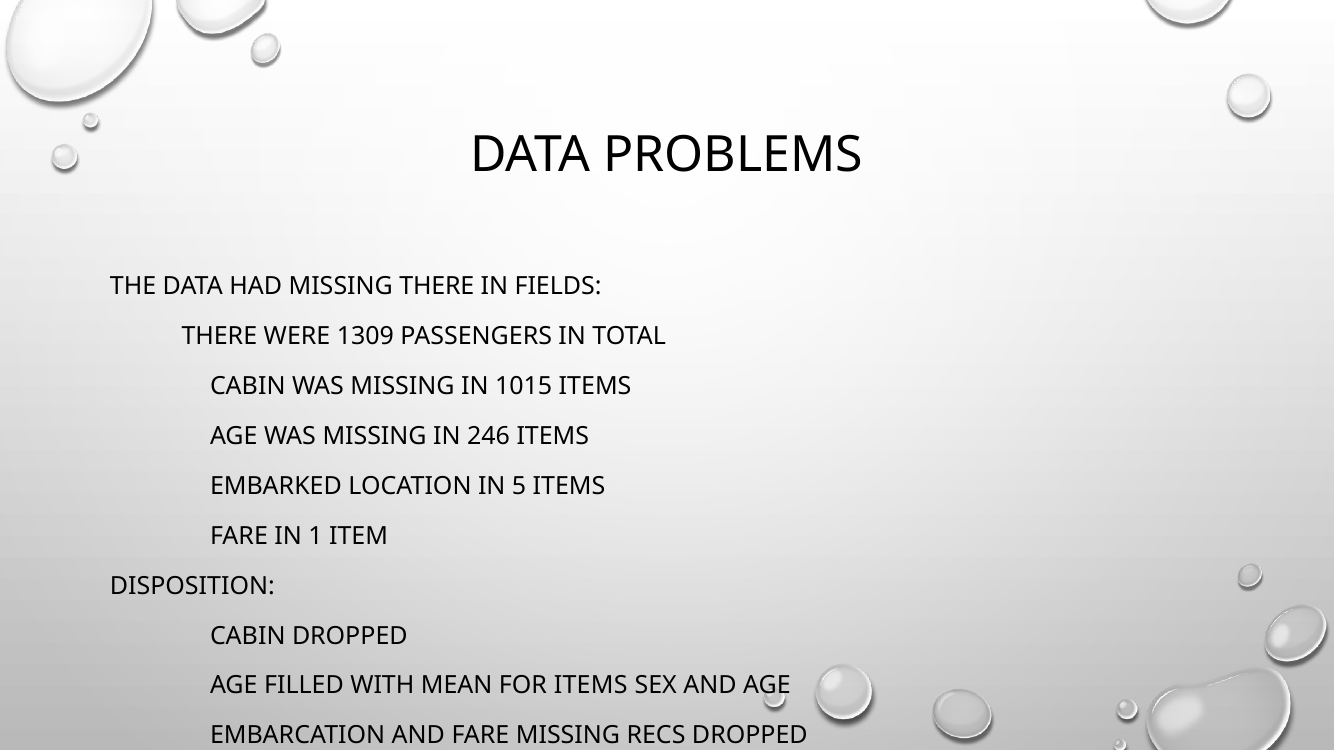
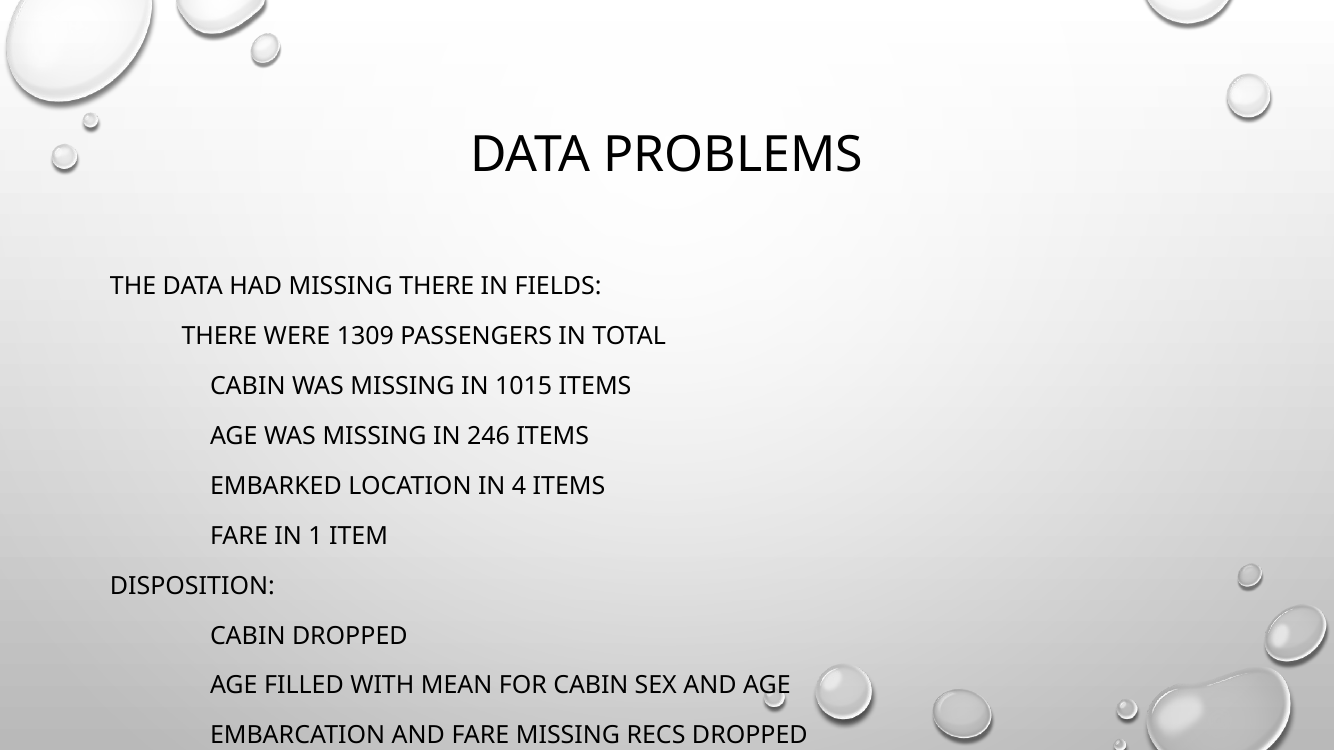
5: 5 -> 4 (519, 486)
FOR ITEMS: ITEMS -> CABIN (591, 686)
